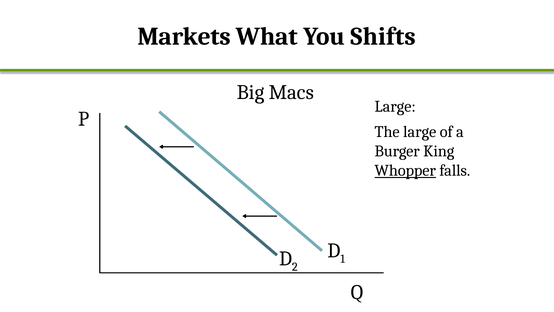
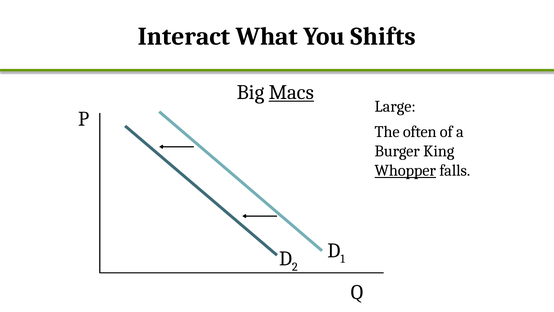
Markets: Markets -> Interact (184, 36)
Macs underline: none -> present (291, 92)
The large: large -> often (420, 132)
